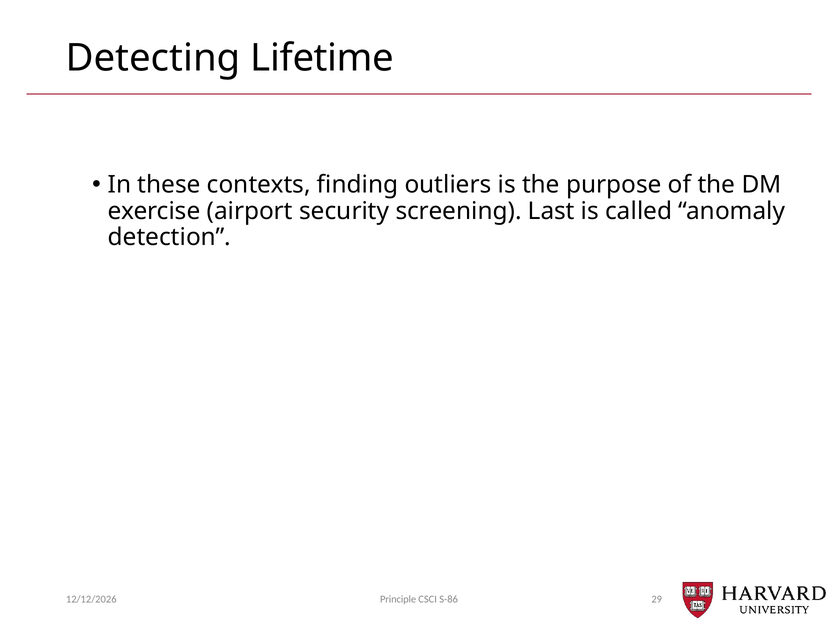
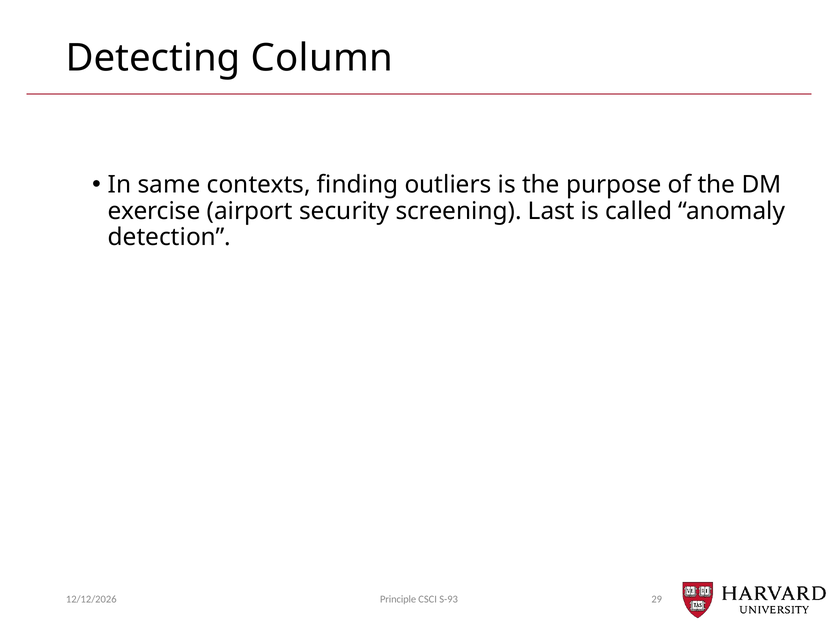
Lifetime: Lifetime -> Column (322, 58)
these: these -> same (169, 185)
S-86: S-86 -> S-93 (449, 600)
